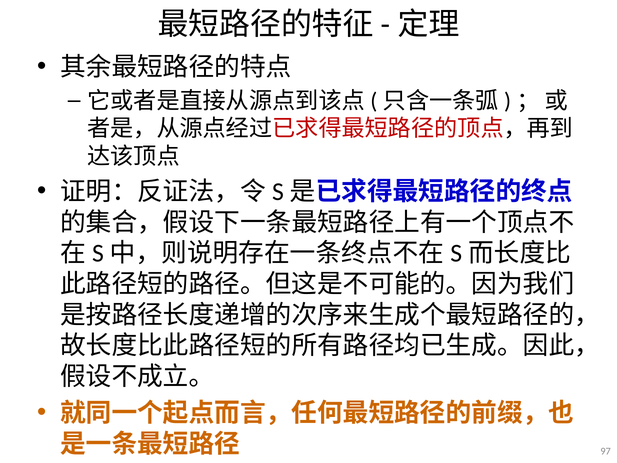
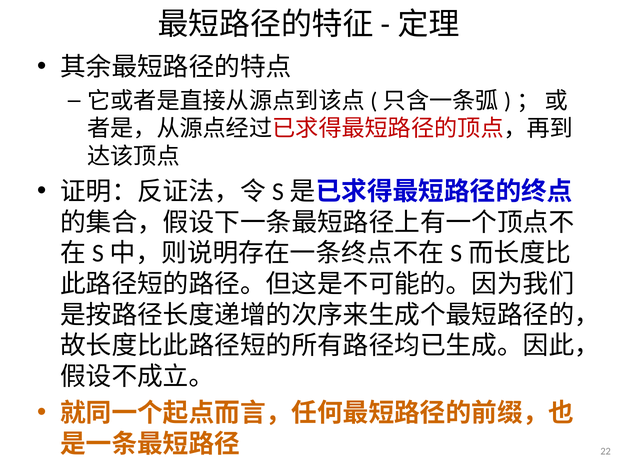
97: 97 -> 22 (606, 451)
